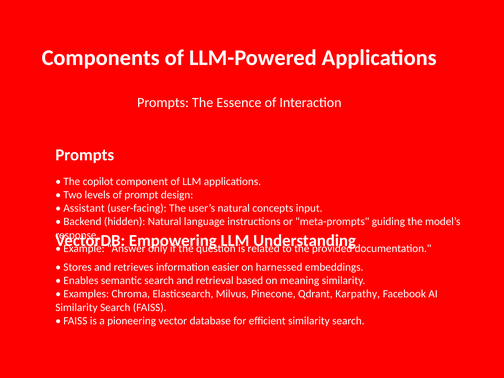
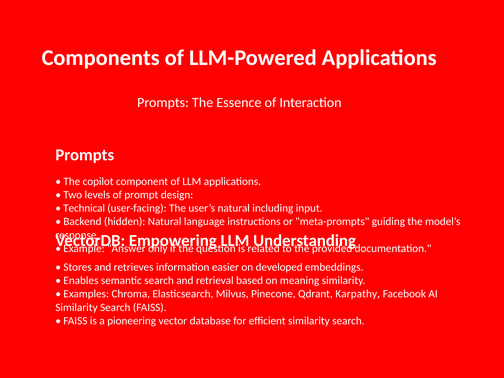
Assistant: Assistant -> Technical (84, 208)
concepts: concepts -> including (273, 208)
harnessed: harnessed -> developed (279, 267)
